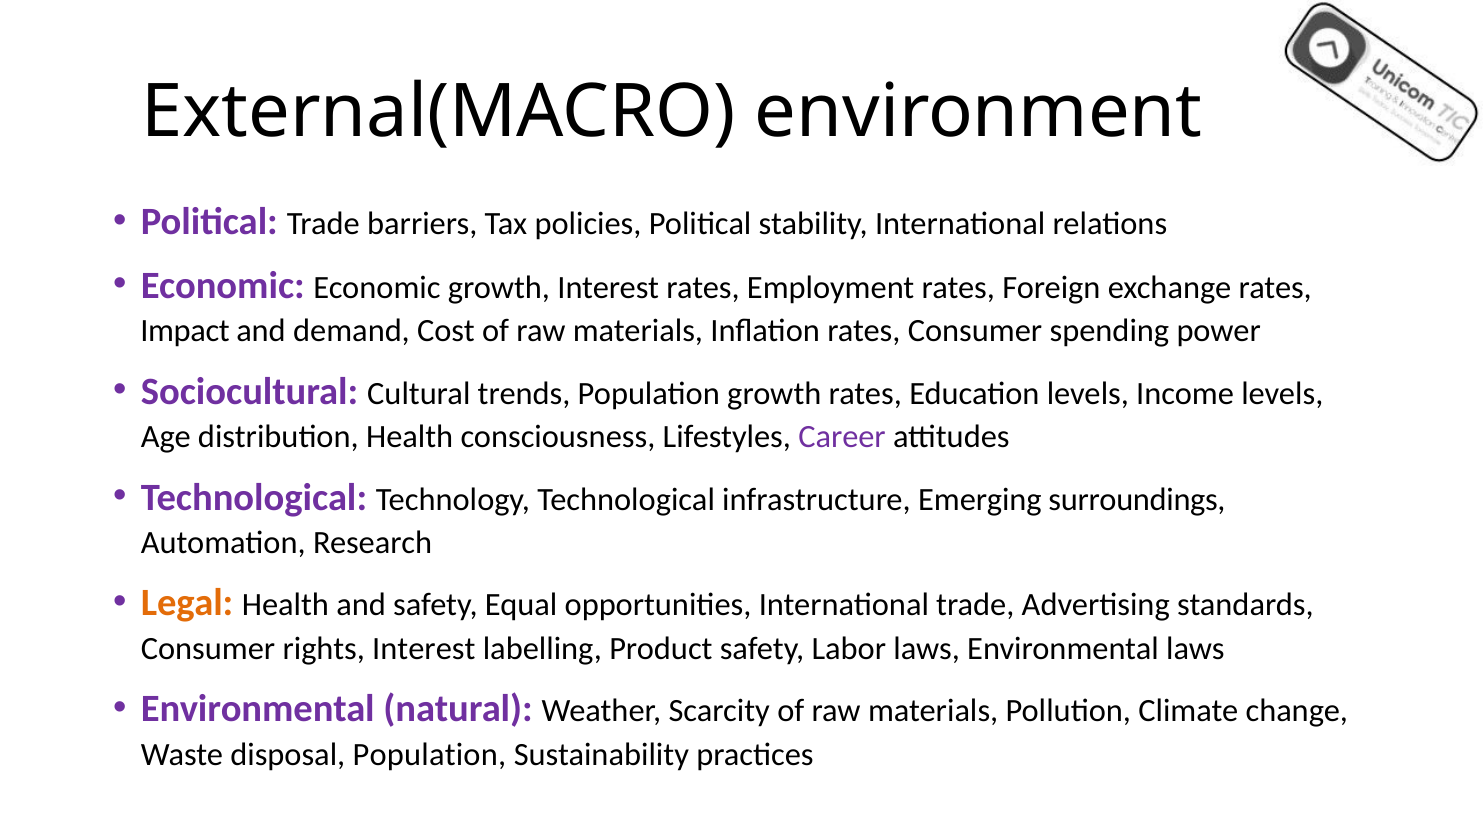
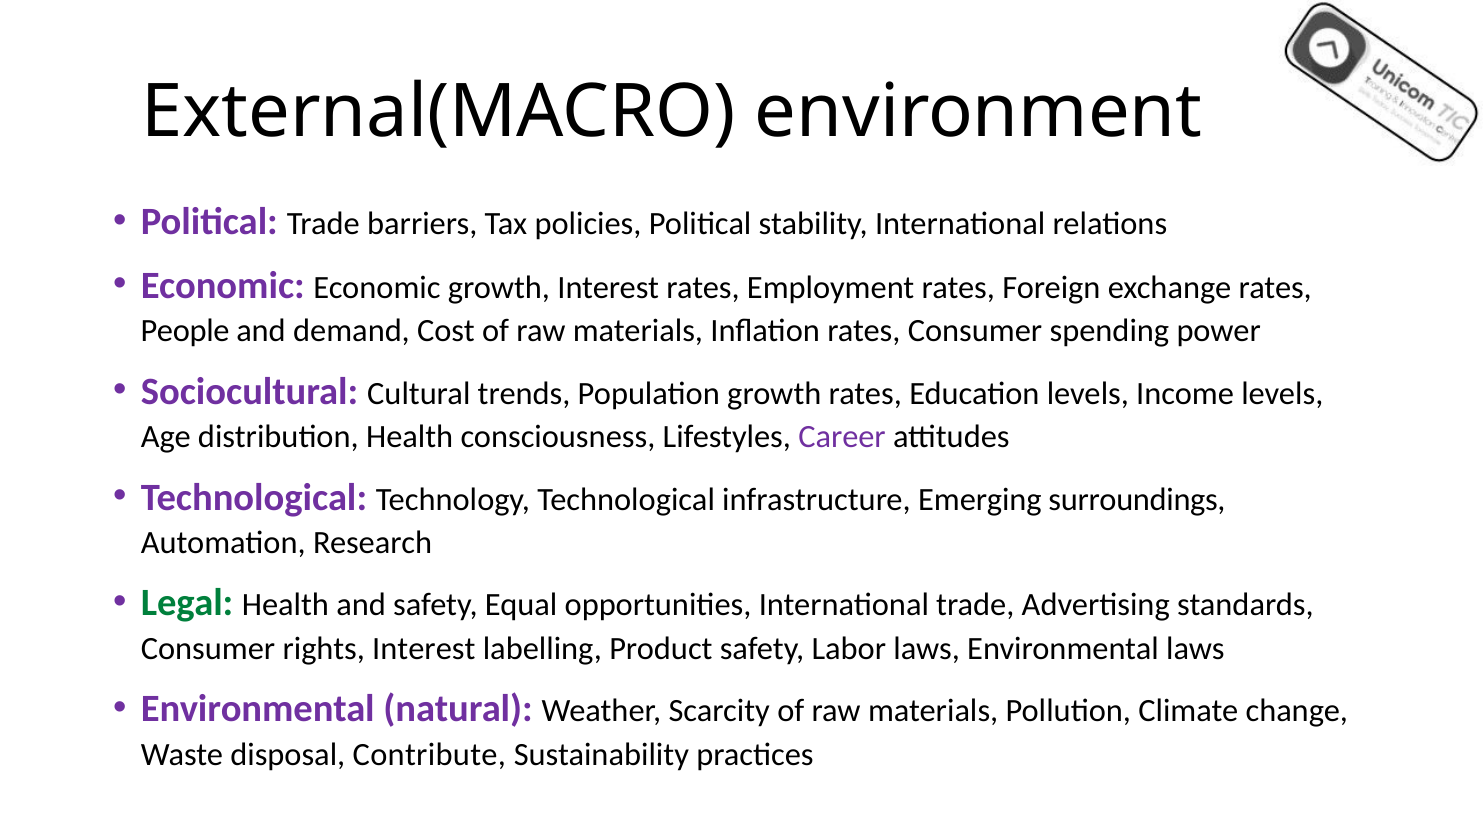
Impact: Impact -> People (185, 331)
Legal colour: orange -> green (187, 603)
disposal Population: Population -> Contribute (429, 755)
